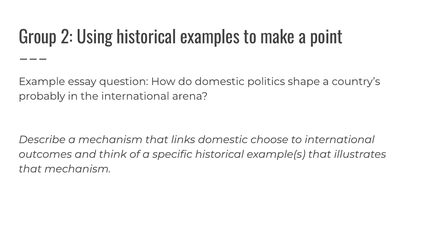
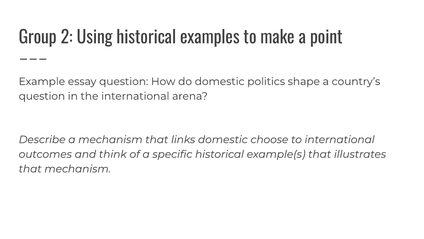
probably: probably -> question (42, 96)
